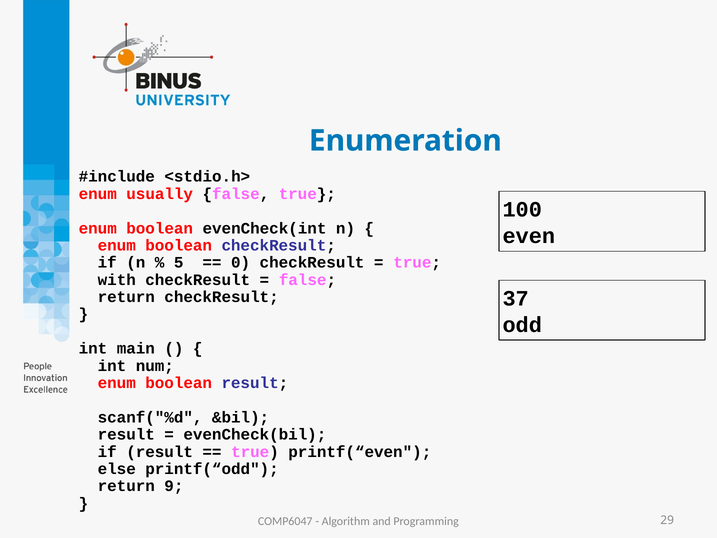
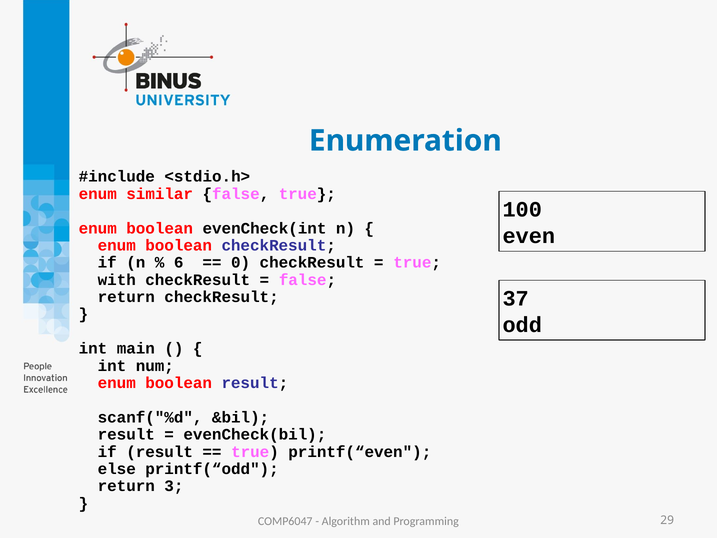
usually: usually -> similar (160, 194)
5: 5 -> 6 (179, 263)
9: 9 -> 3 (174, 486)
